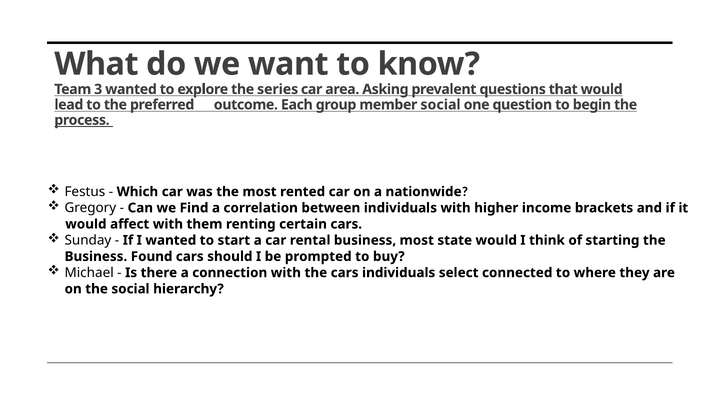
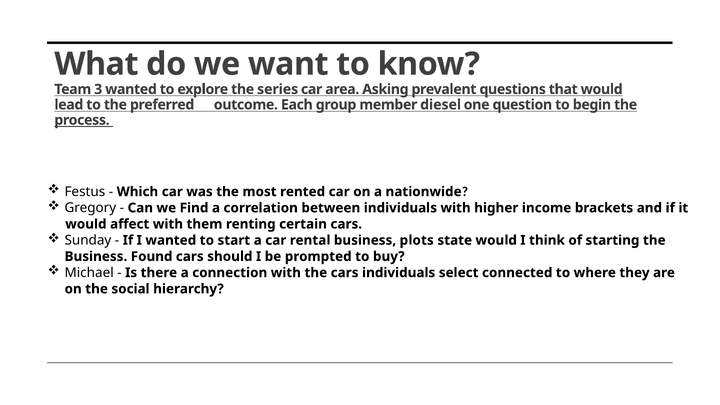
member social: social -> diesel (441, 105)
business most: most -> plots (417, 240)
